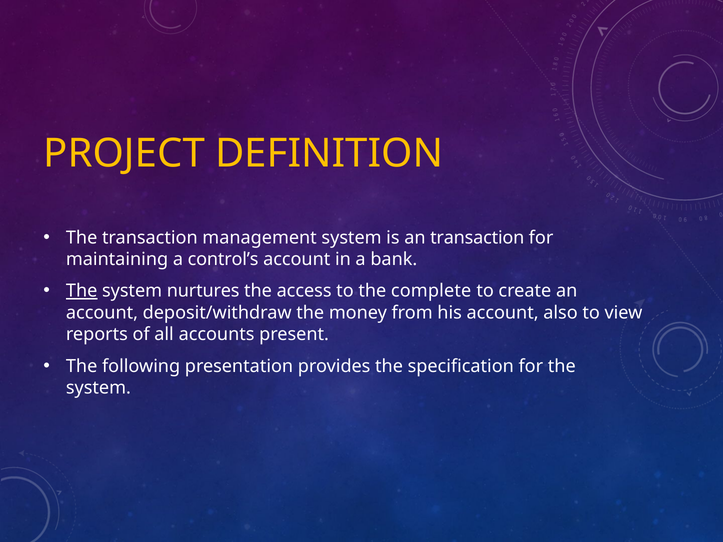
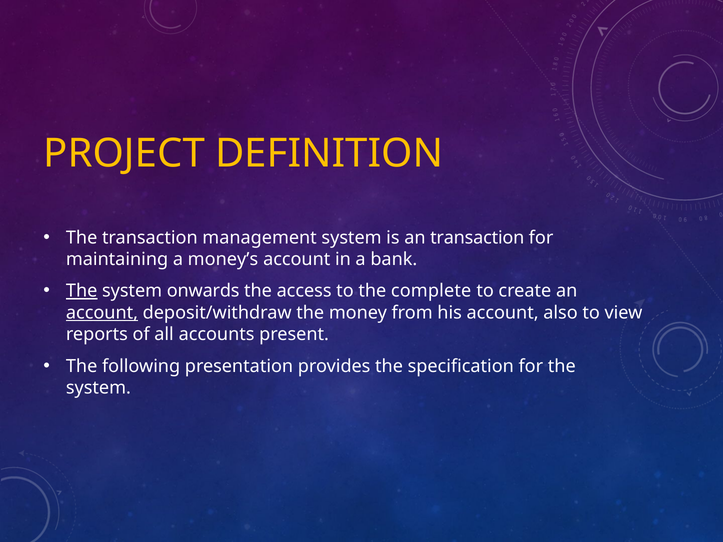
control’s: control’s -> money’s (223, 259)
nurtures: nurtures -> onwards (203, 291)
account underline: none -> present (102, 313)
